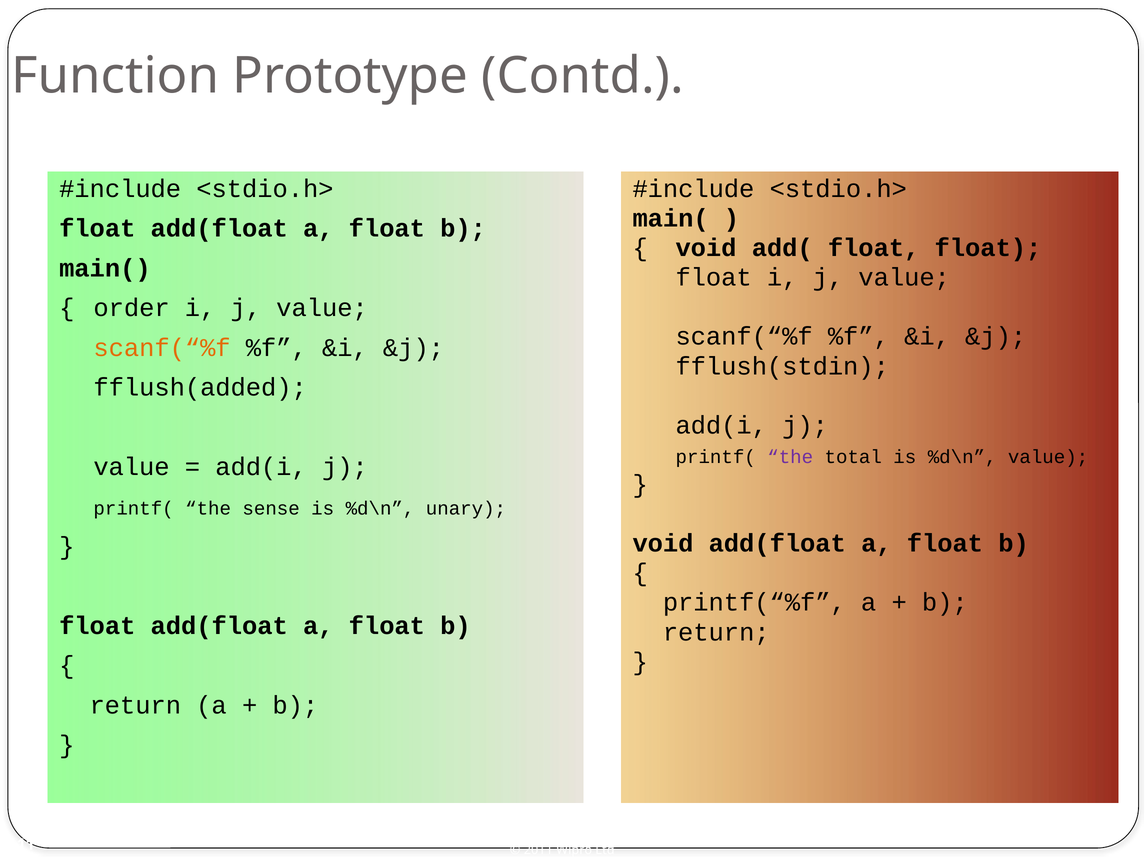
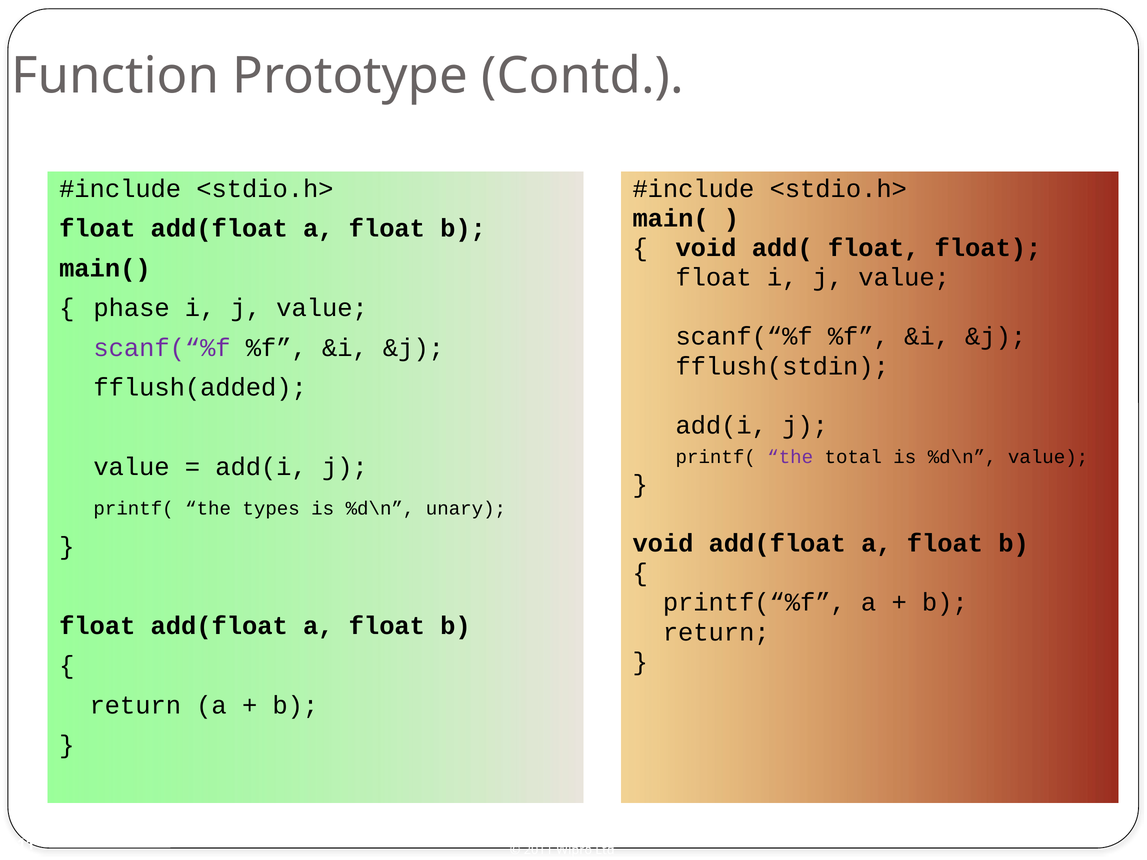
order: order -> phase (132, 308)
scanf(“%f colour: orange -> purple (162, 348)
sense: sense -> types (271, 509)
